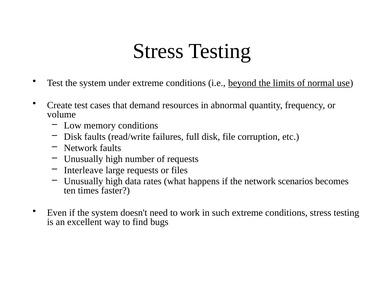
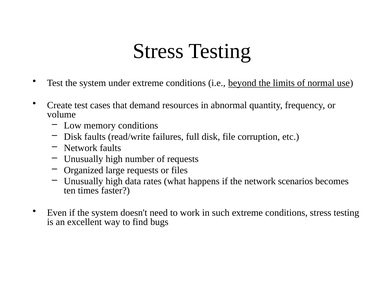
Interleave: Interleave -> Organized (84, 170)
